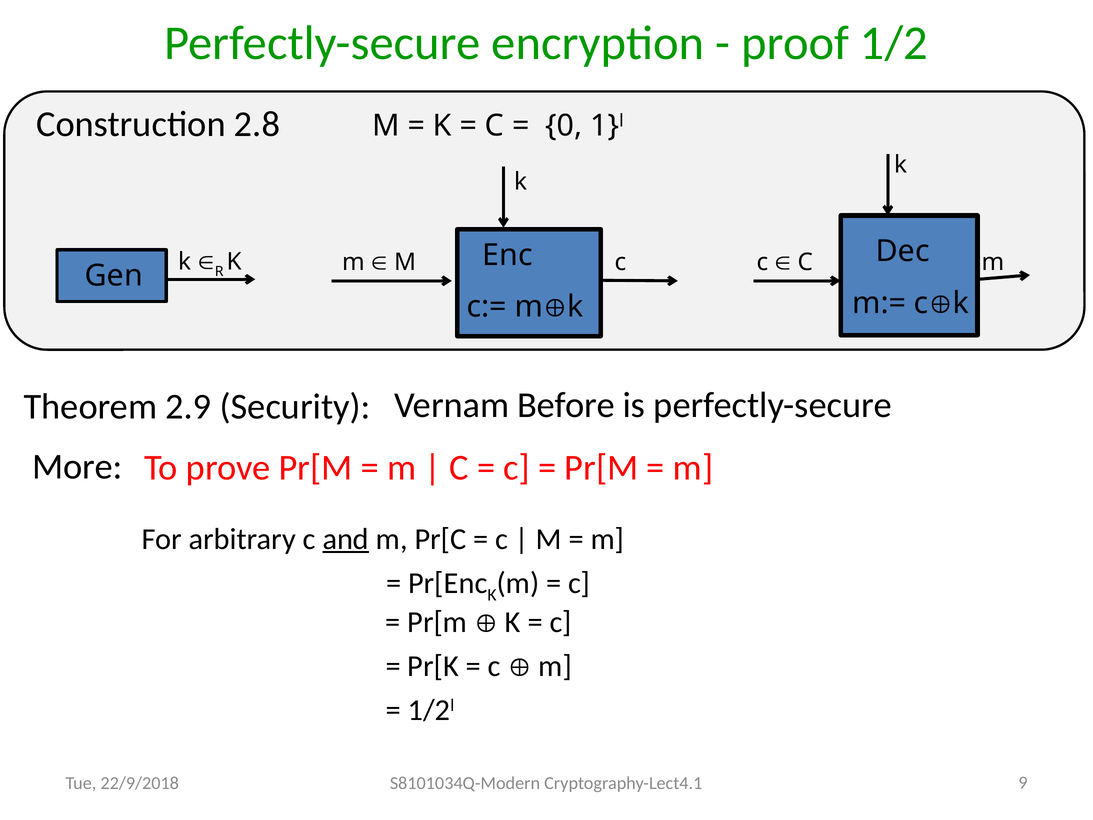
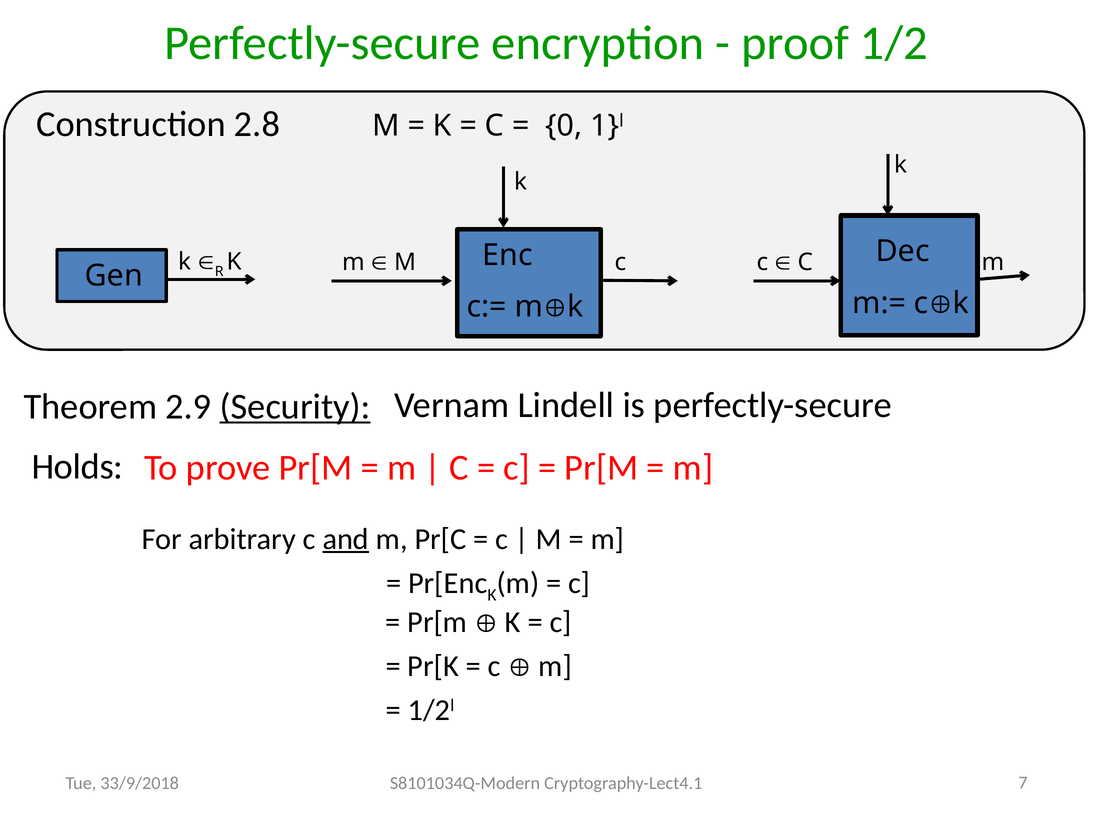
Security underline: none -> present (295, 407)
Before: Before -> Lindell (566, 405)
More: More -> Holds (77, 467)
22/9/2018: 22/9/2018 -> 33/9/2018 (140, 783)
9: 9 -> 7 (1023, 783)
